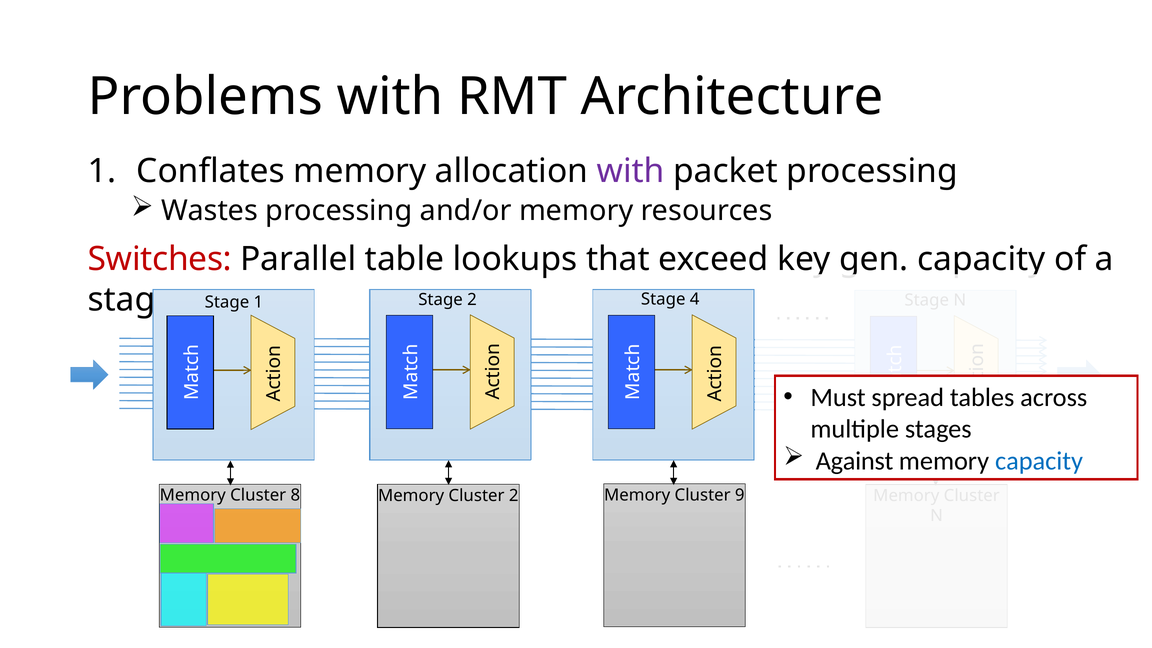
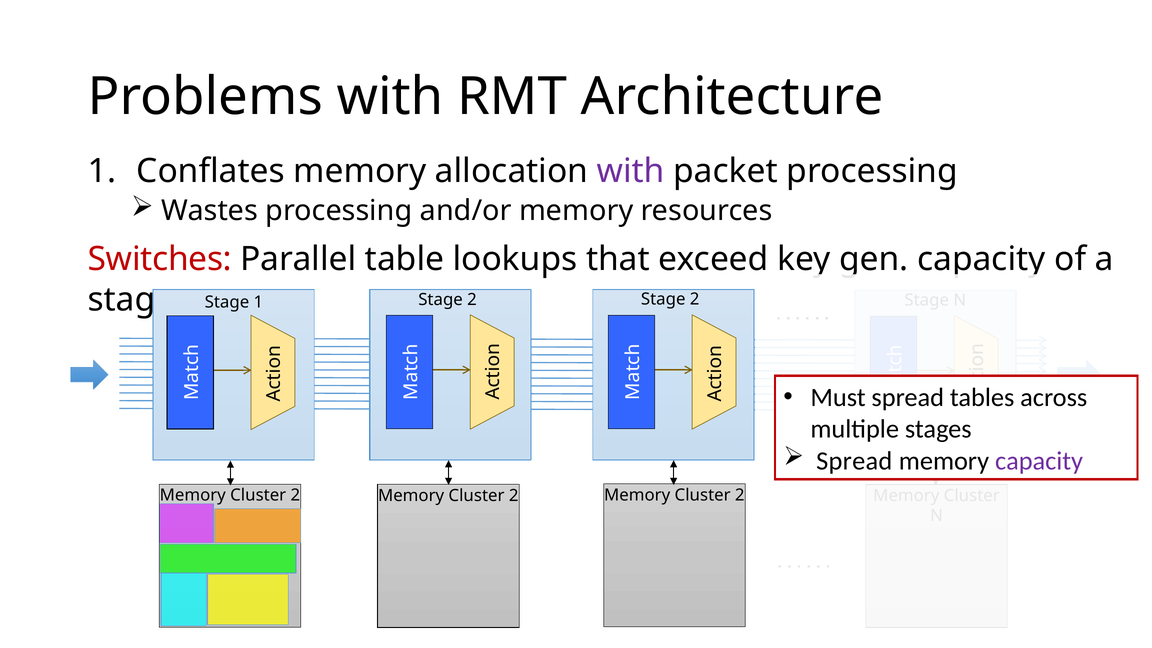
2 Stage 4: 4 -> 2 (695, 299)
Against: Against -> Spread (854, 461)
capacity colour: blue -> purple (1039, 461)
8: 8 -> 2 (295, 495)
9: 9 -> 2 (740, 495)
